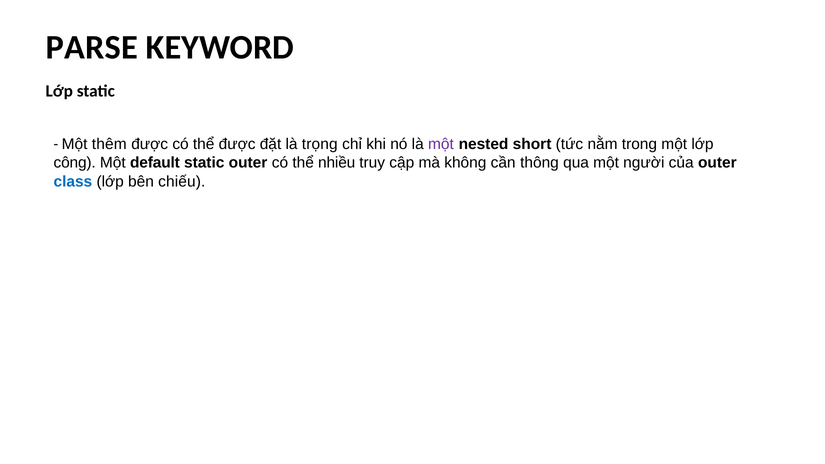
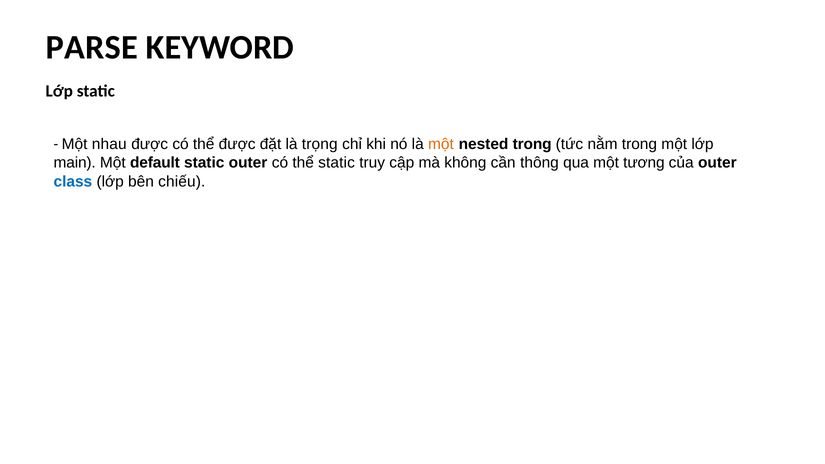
thêm: thêm -> nhau (109, 144)
một colour: purple -> orange (441, 144)
nested short: short -> trong (532, 144)
công: công -> main (75, 163)
thể nhiều: nhiều -> static (337, 163)
người: người -> tương (644, 163)
